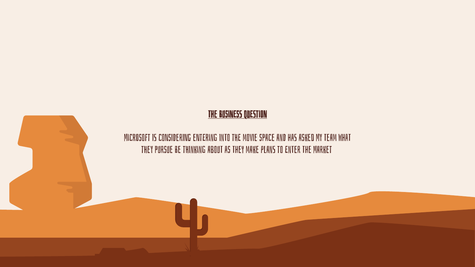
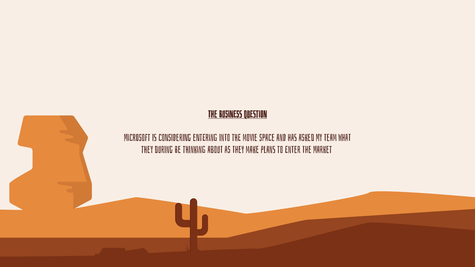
pursue: pursue -> during (164, 150)
